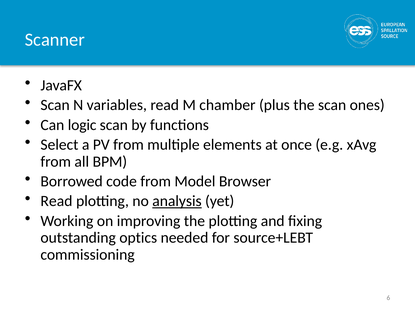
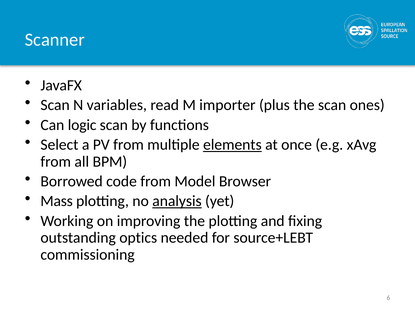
chamber: chamber -> importer (227, 105)
elements underline: none -> present (232, 144)
Read: Read -> Mass (57, 201)
